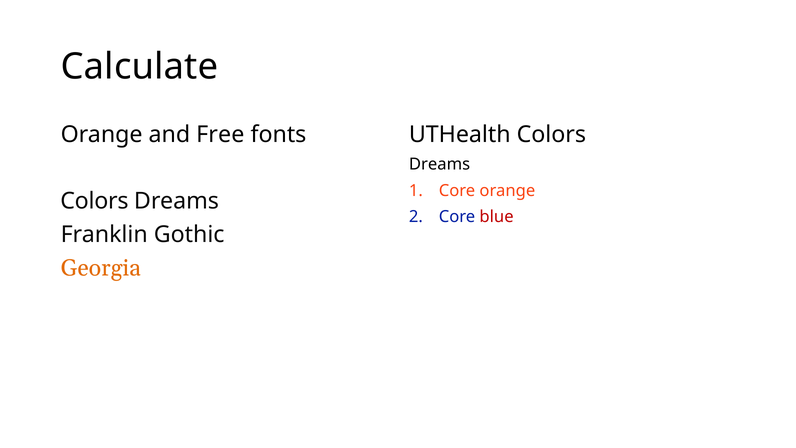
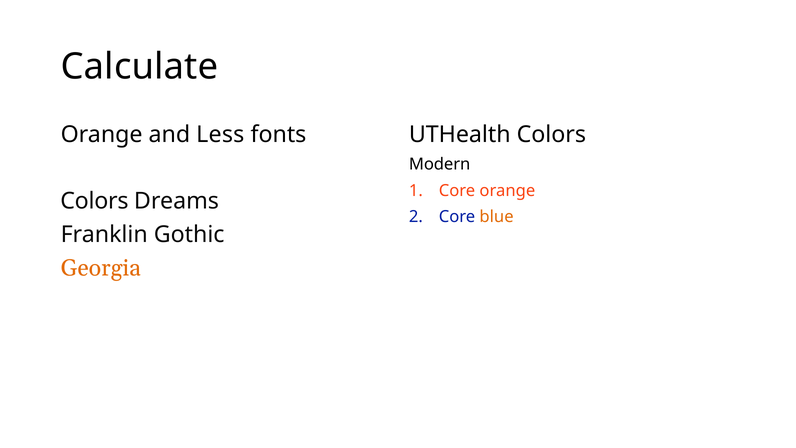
Free: Free -> Less (220, 135)
Dreams: Dreams -> Modern (440, 164)
blue colour: red -> orange (497, 217)
